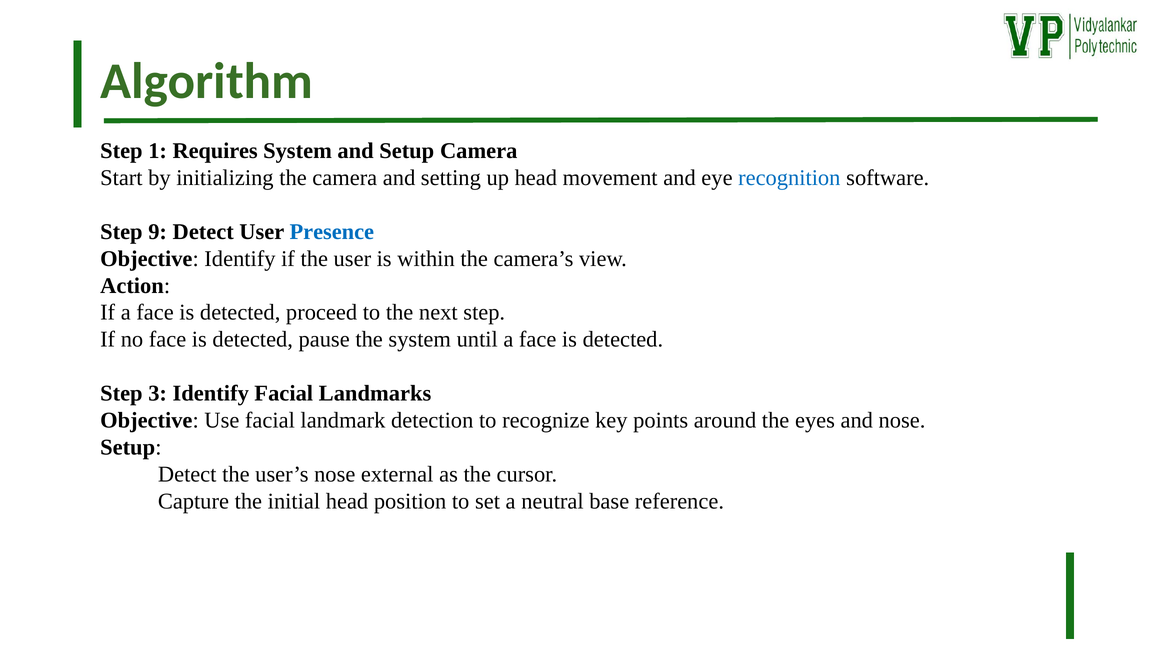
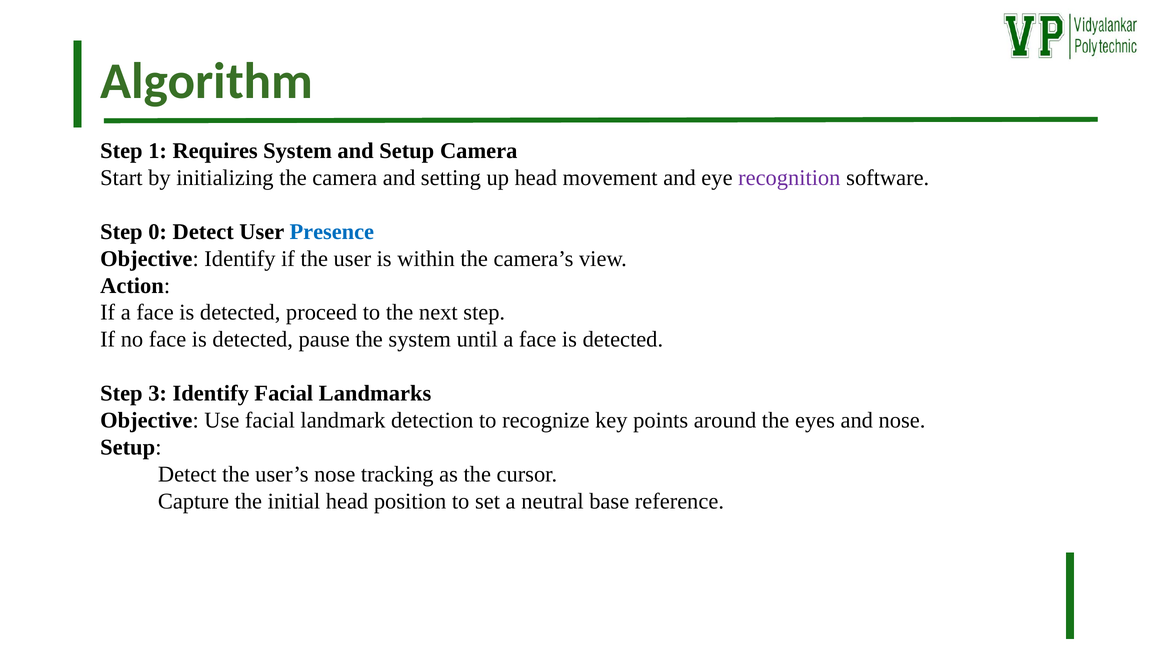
recognition colour: blue -> purple (789, 178)
9: 9 -> 0 (158, 232)
external: external -> tracking (397, 474)
